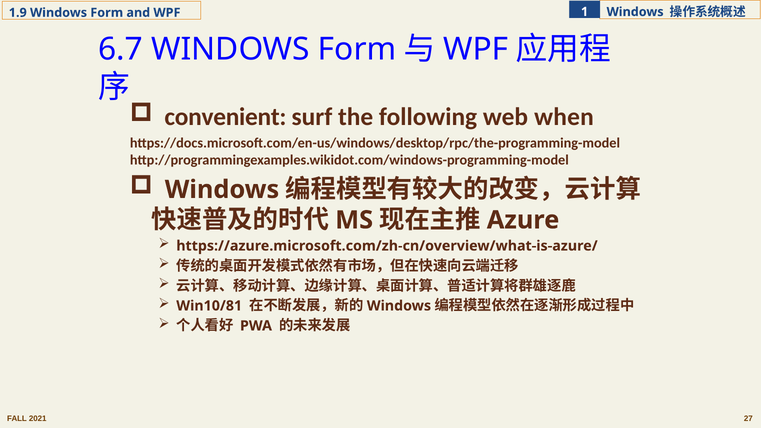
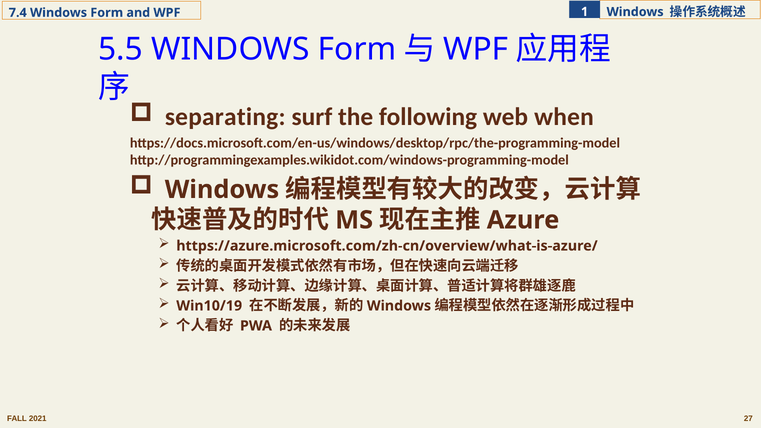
1.9: 1.9 -> 7.4 (18, 13)
6.7: 6.7 -> 5.5 (121, 49)
convenient: convenient -> separating (225, 117)
Win10/81: Win10/81 -> Win10/19 (209, 306)
